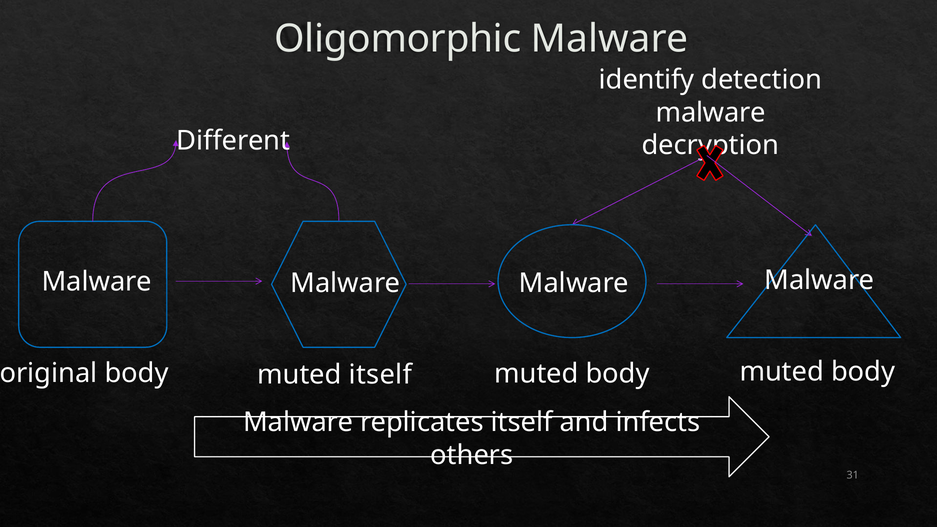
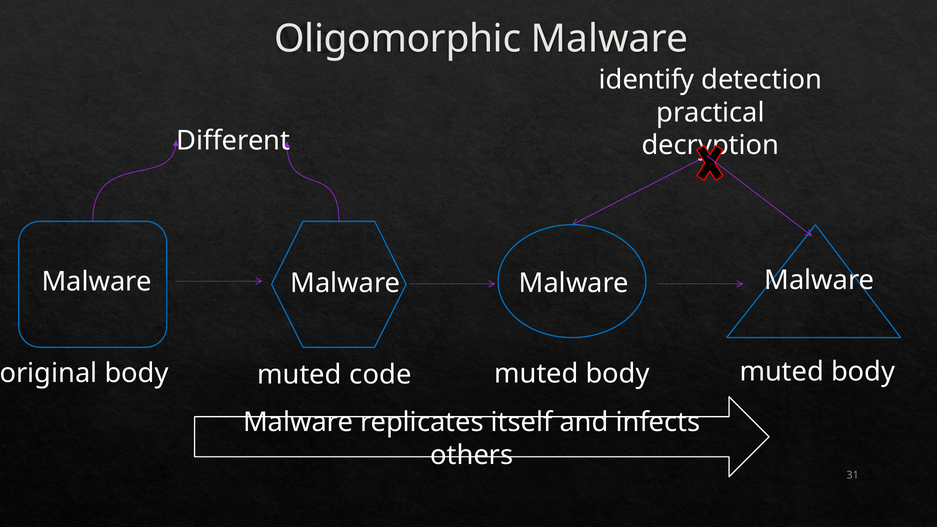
malware: malware -> practical (711, 113)
muted itself: itself -> code (381, 375)
